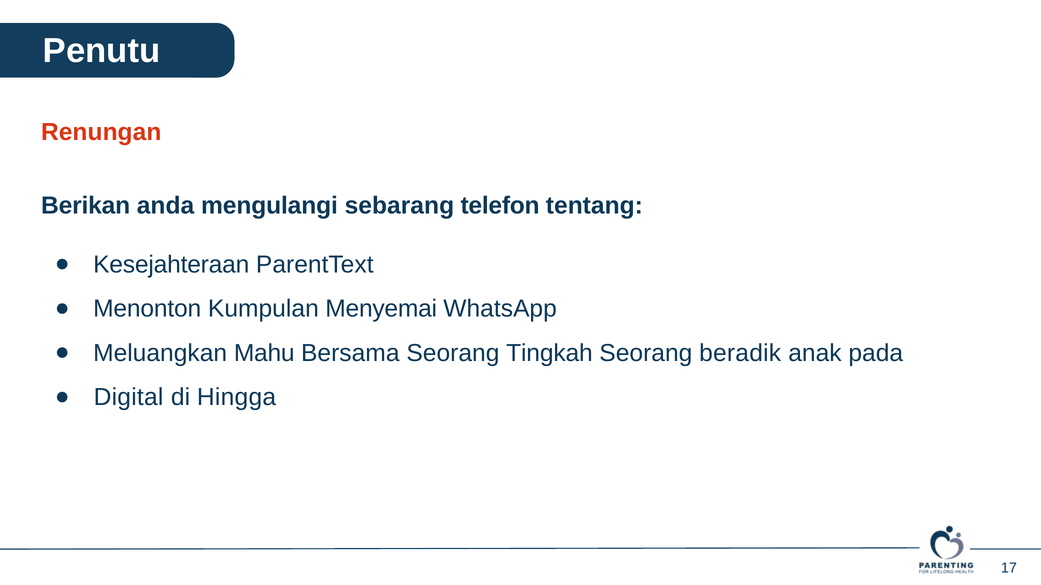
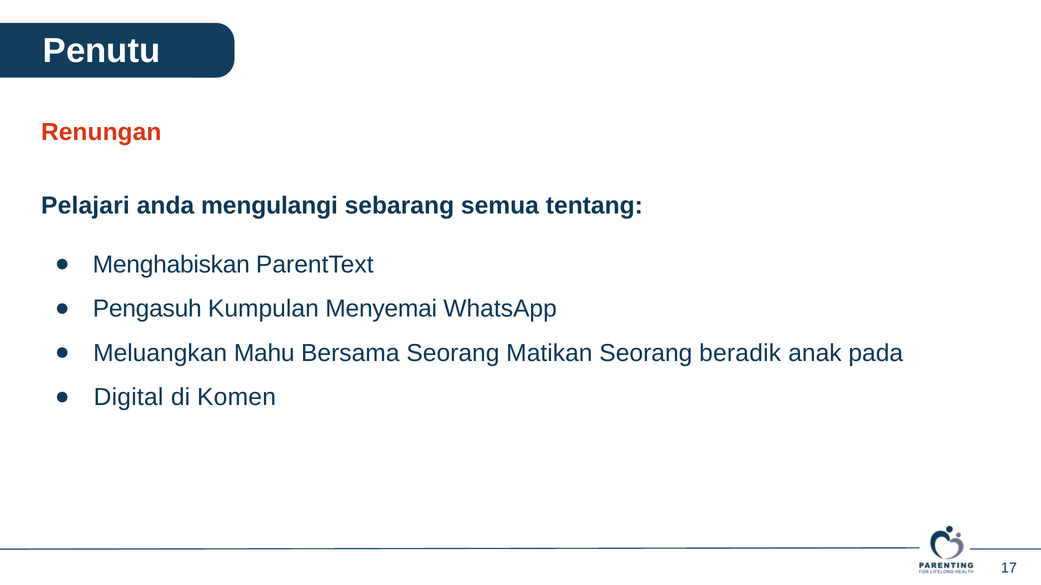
Berikan: Berikan -> Pelajari (85, 206)
telefon: telefon -> semua (500, 206)
Kesejahteraan: Kesejahteraan -> Menghabiskan (171, 265)
Menonton: Menonton -> Pengasuh (147, 309)
Tingkah: Tingkah -> Matikan (549, 353)
Hingga: Hingga -> Komen (237, 398)
